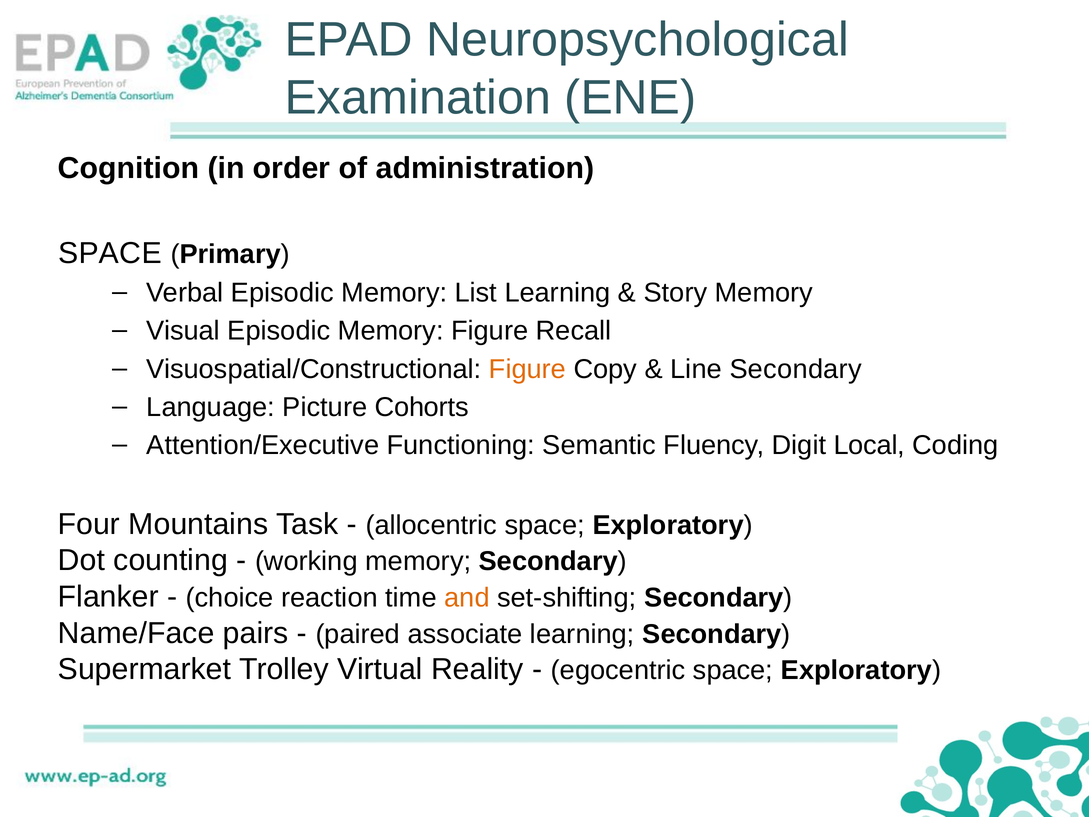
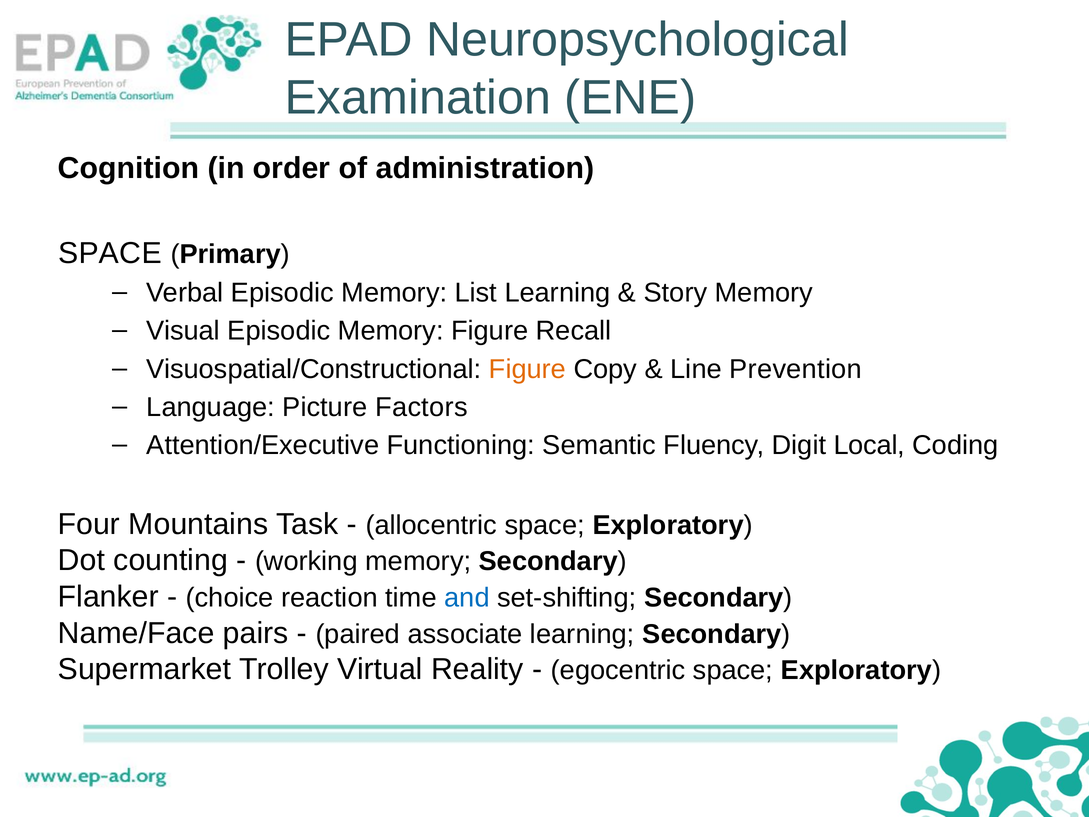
Line Secondary: Secondary -> Prevention (796, 369)
Cohorts: Cohorts -> Factors (421, 407)
and colour: orange -> blue (467, 598)
